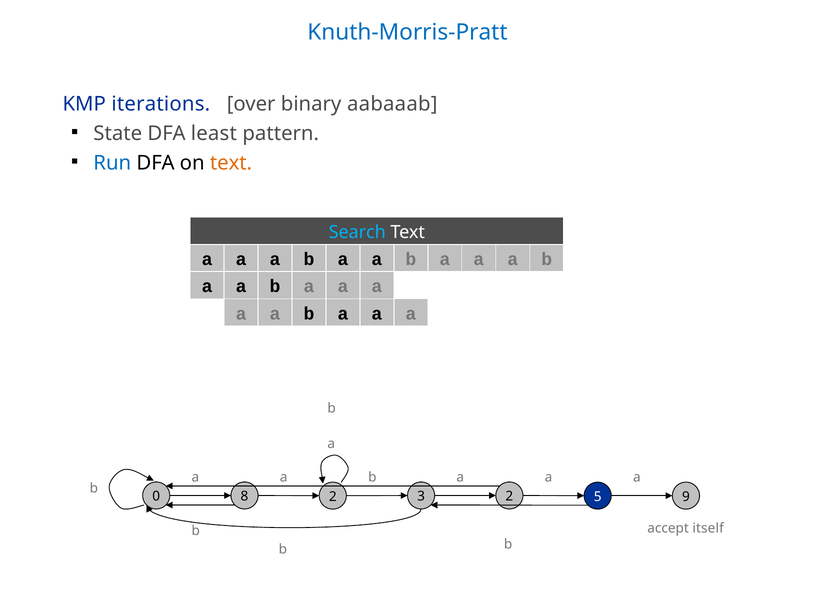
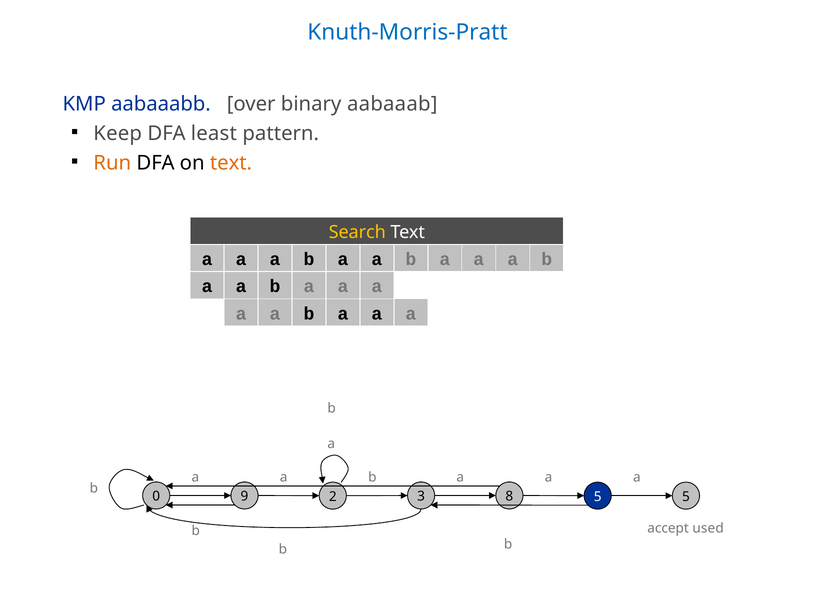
iterations: iterations -> aabaaabb (161, 104)
State: State -> Keep (118, 134)
Run colour: blue -> orange (112, 163)
Search colour: light blue -> yellow (357, 232)
8: 8 -> 9 (244, 497)
3 2: 2 -> 8 (509, 497)
5 9: 9 -> 5 (686, 497)
itself: itself -> used (708, 529)
